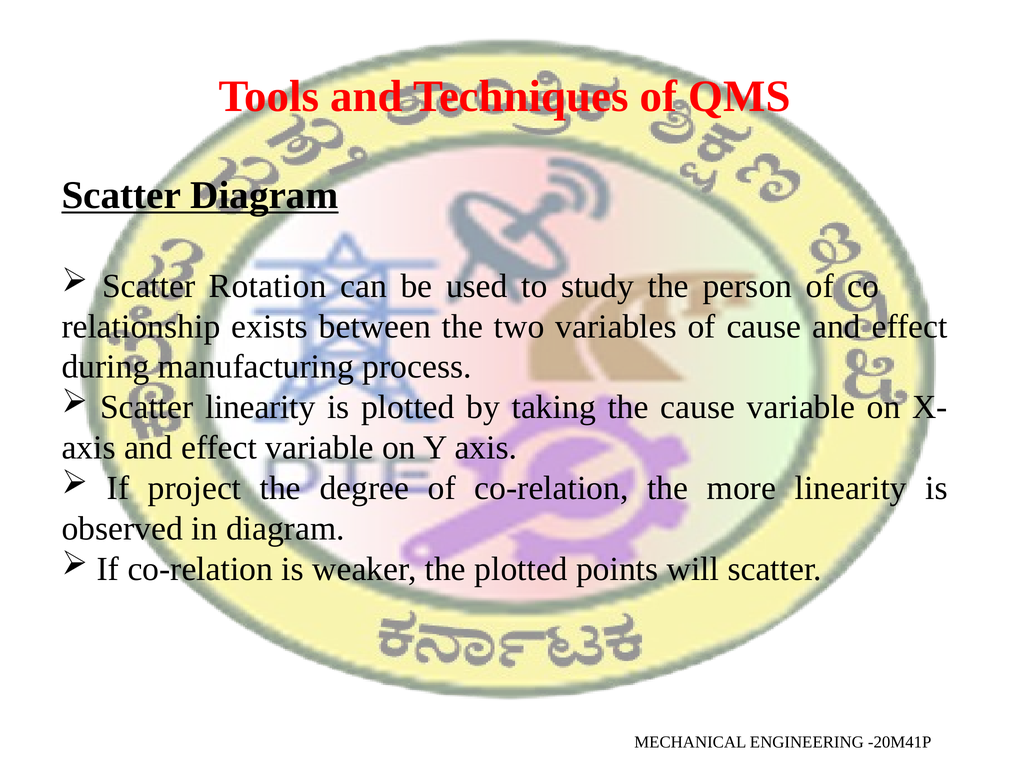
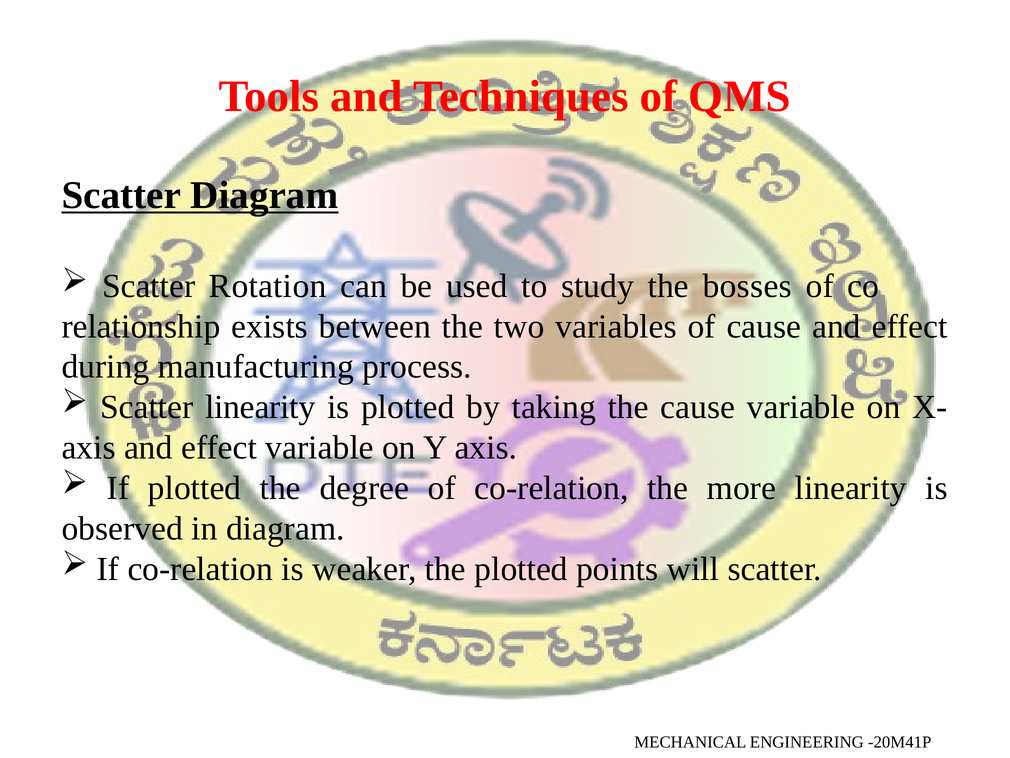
person: person -> bosses (747, 286)
If project: project -> plotted (195, 488)
